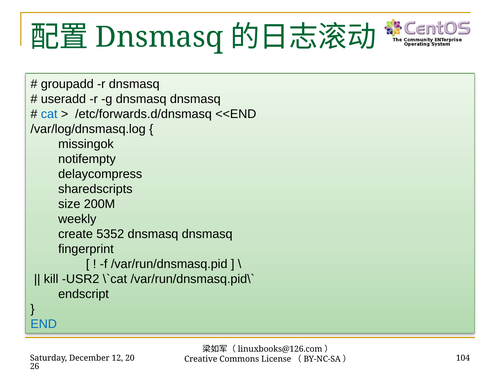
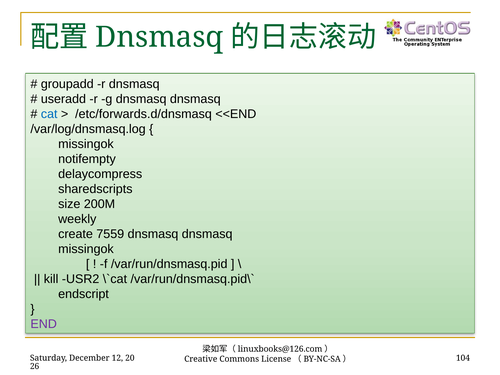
5352: 5352 -> 7559 (110, 234)
fingerprint: fingerprint -> missingok (86, 249)
END colour: blue -> purple (44, 324)
